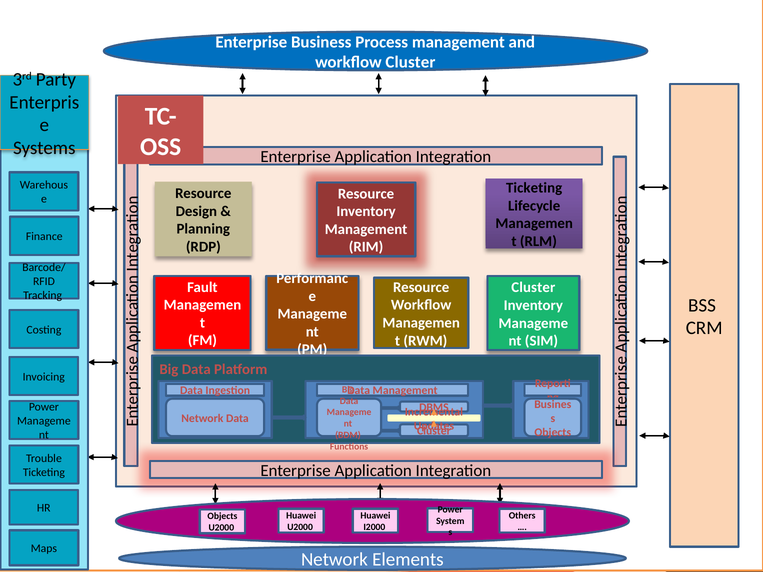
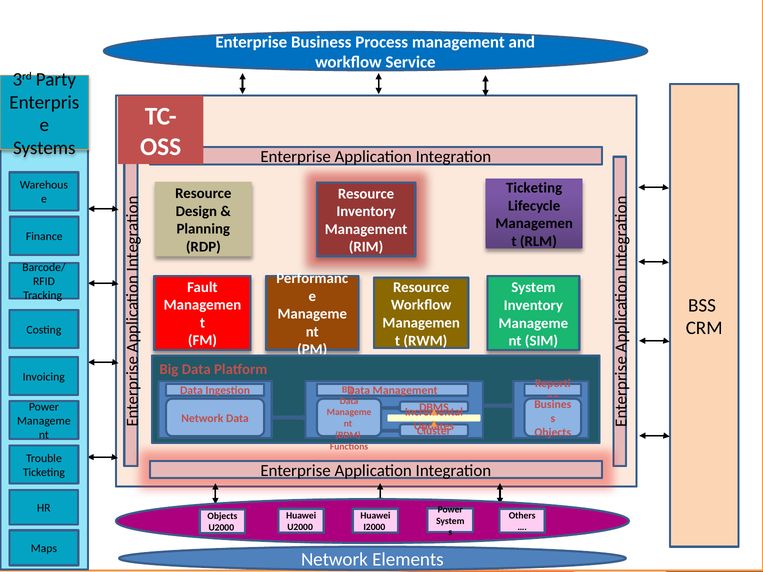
workflow Cluster: Cluster -> Service (411, 62)
Cluster: Cluster -> System (533, 288)
